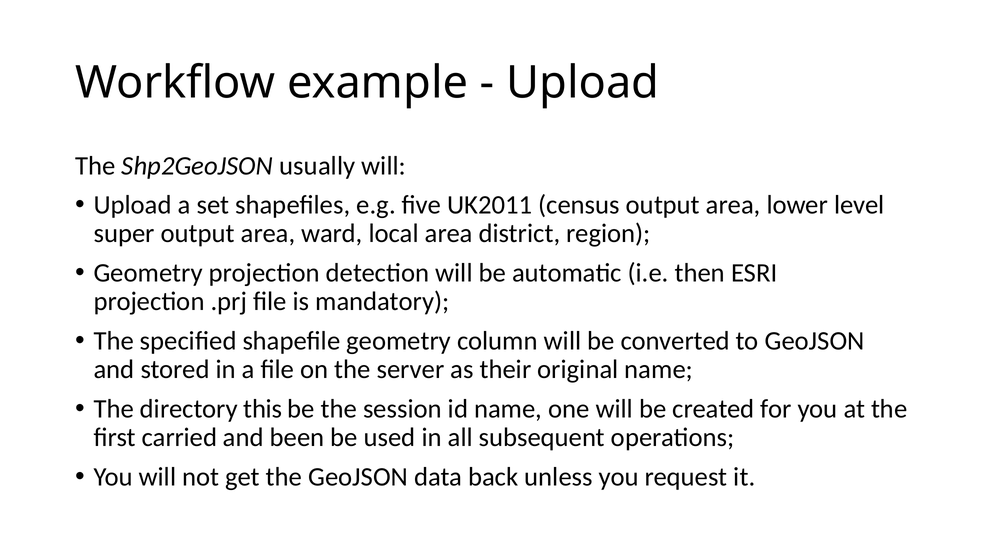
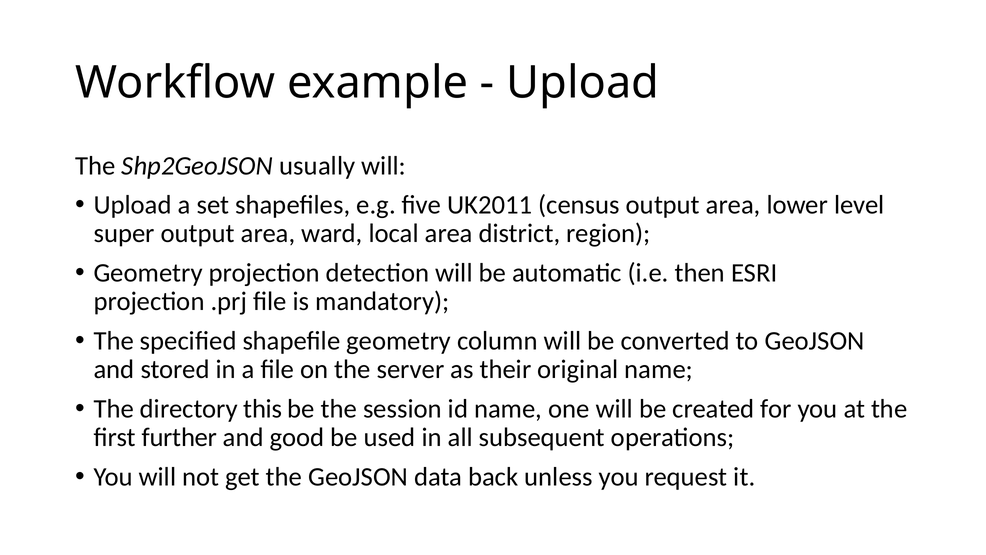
carried: carried -> further (179, 437)
been: been -> good (297, 437)
